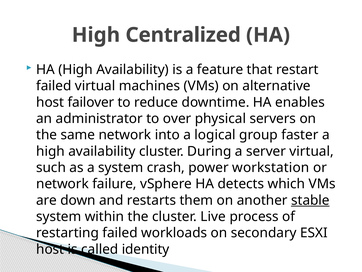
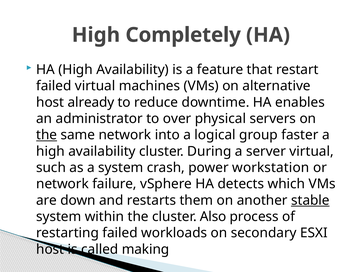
Centralized: Centralized -> Completely (183, 35)
failover: failover -> already (91, 102)
the underline: none -> present (47, 135)
Live: Live -> Also (213, 216)
identity: identity -> making (146, 249)
